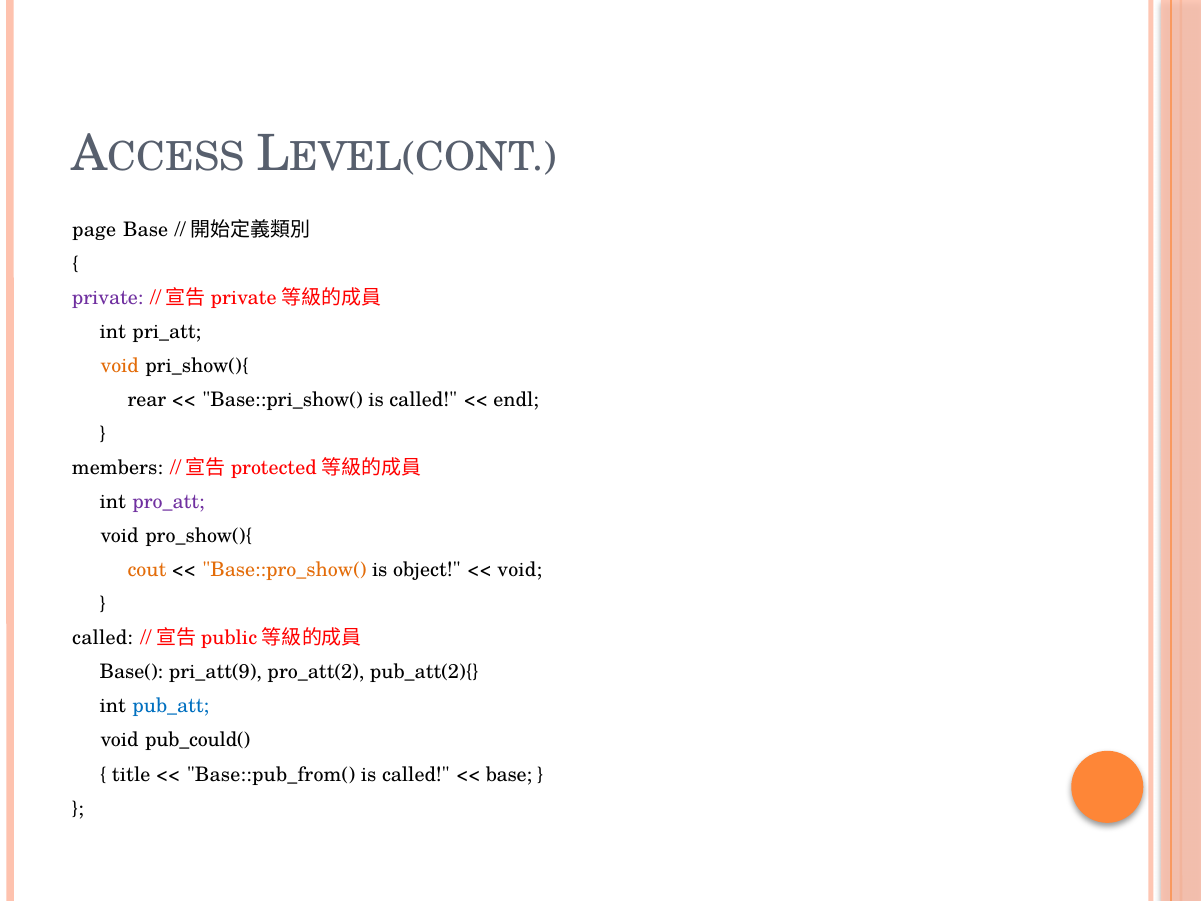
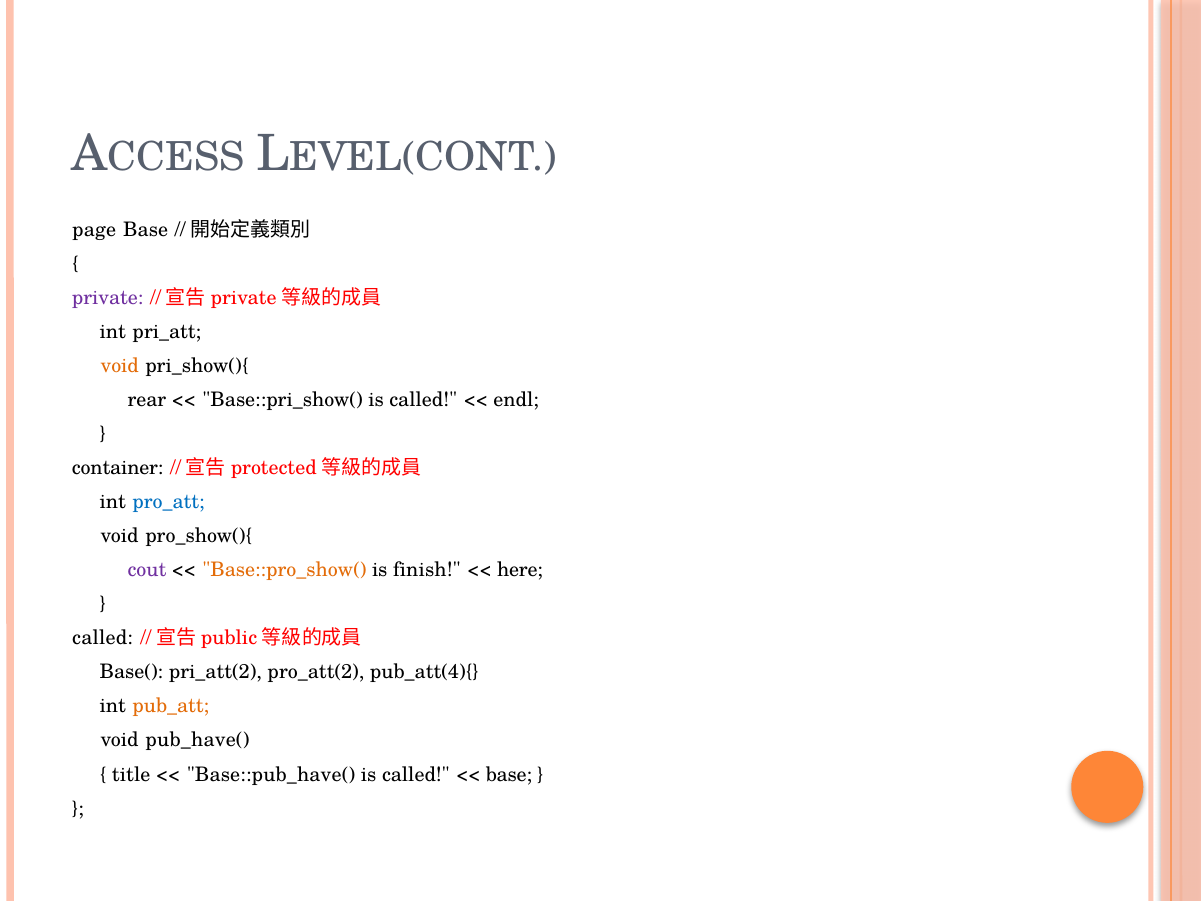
members: members -> container (118, 468)
pro_att colour: purple -> blue (169, 502)
cout colour: orange -> purple (147, 570)
object: object -> finish (427, 570)
void: void -> here (520, 570)
pri_att(9: pri_att(9 -> pri_att(2 (215, 672)
pub_att(2){: pub_att(2){ -> pub_att(4){ (424, 672)
pub_att colour: blue -> orange (171, 706)
pub_could(: pub_could( -> pub_have( (197, 740)
Base::pub_from(: Base::pub_from( -> Base::pub_have( (271, 774)
